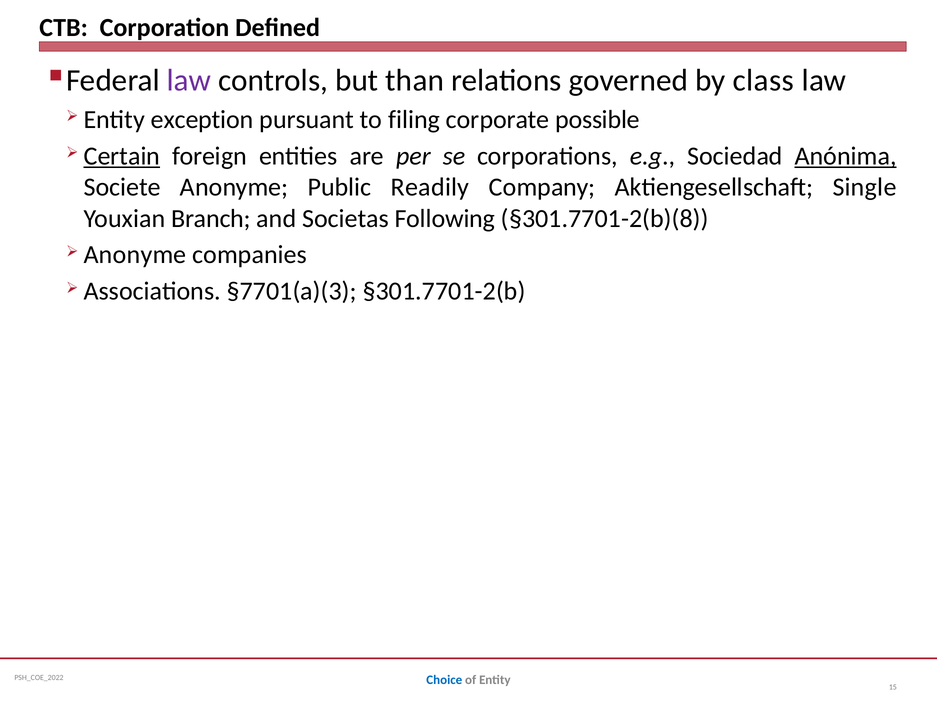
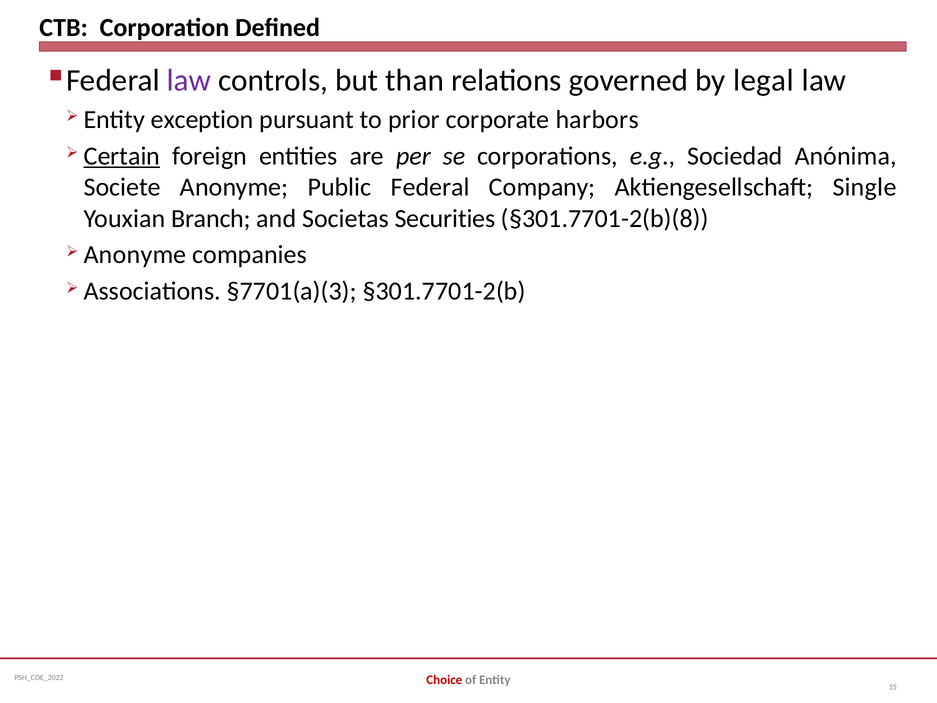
class: class -> legal (763, 80)
filing: filing -> prior (414, 119)
possible: possible -> harbors (597, 119)
Anónima underline: present -> none (846, 156)
Readily: Readily -> Federal (430, 187)
Following: Following -> Securities (445, 218)
Choice colour: blue -> red (444, 680)
